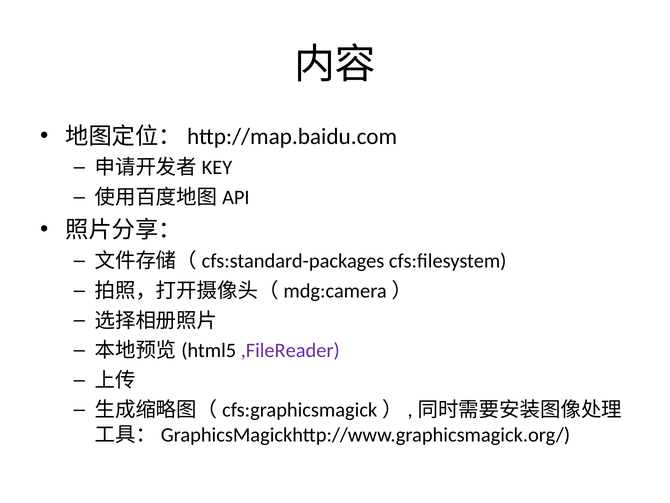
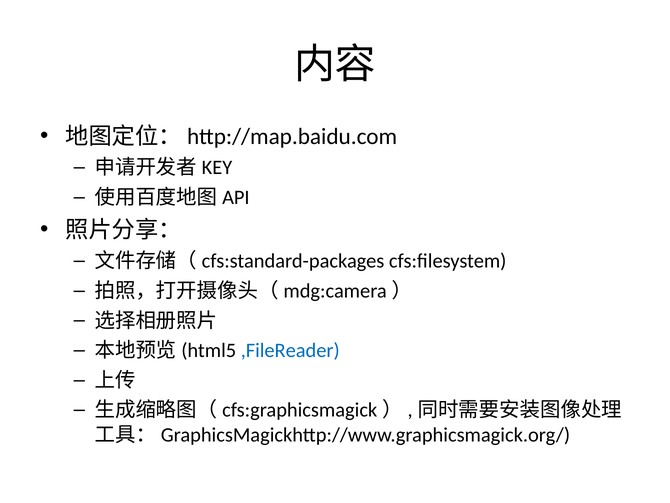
,FileReader colour: purple -> blue (290, 350)
